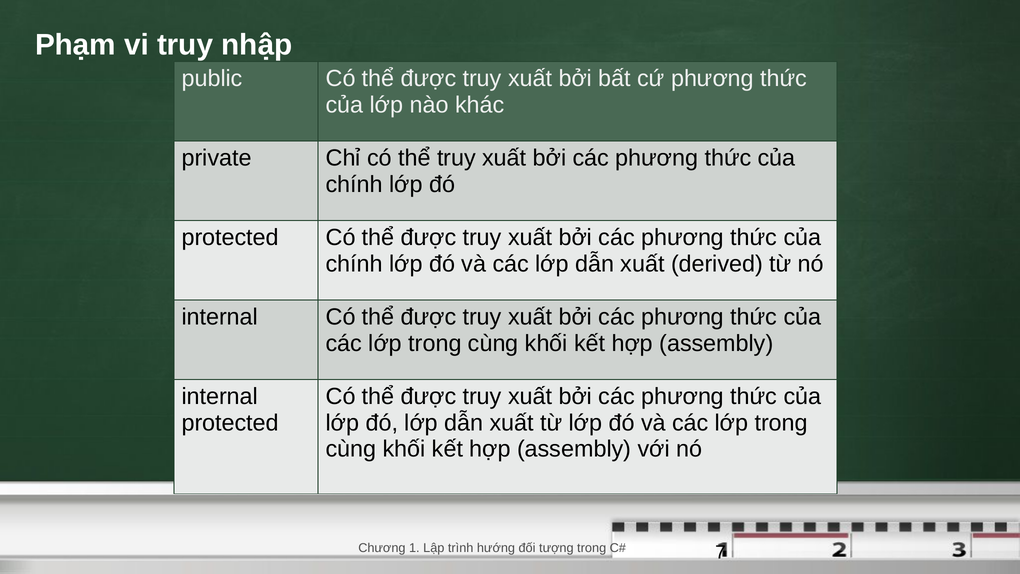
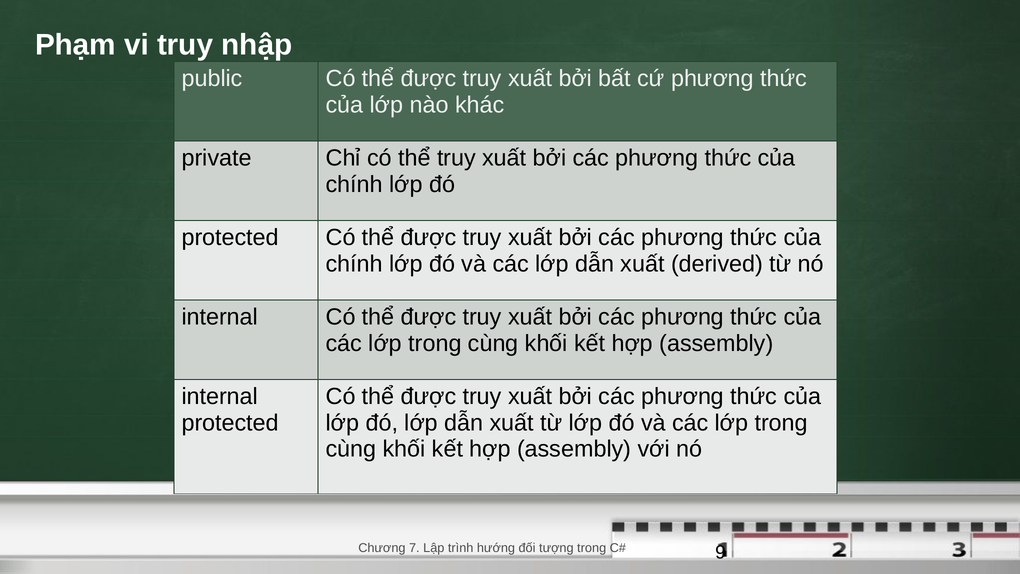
1: 1 -> 7 (414, 548)
7: 7 -> 9 (720, 552)
